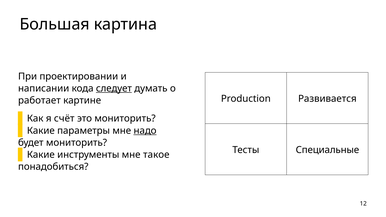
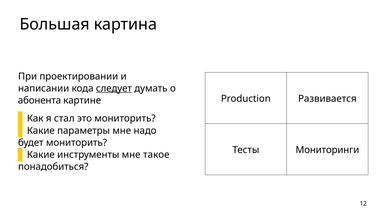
работает: работает -> абонента (40, 101)
счёт: счёт -> стал (64, 119)
надо underline: present -> none (145, 131)
Специальные: Специальные -> Мониторинги (327, 150)
